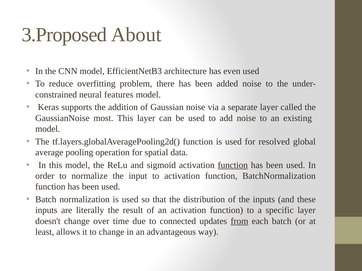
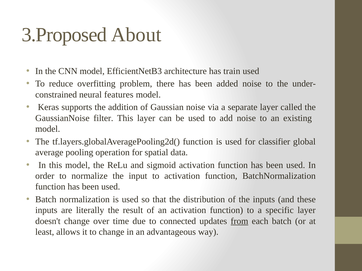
even: even -> train (232, 71)
most: most -> filter (103, 118)
resolved: resolved -> classifier (274, 142)
function underline: present -> none (233, 165)
